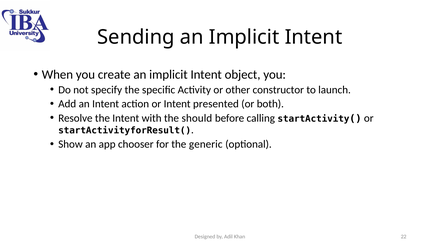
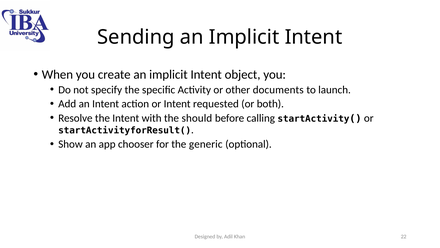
constructor: constructor -> documents (278, 90)
presented: presented -> requested (216, 104)
